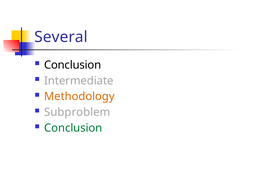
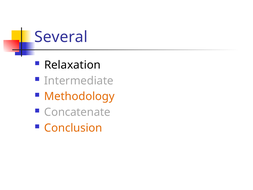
Conclusion: Conclusion -> Relaxation (72, 65)
Subproblem: Subproblem -> Concatenate (77, 112)
Conclusion colour: green -> orange (73, 128)
